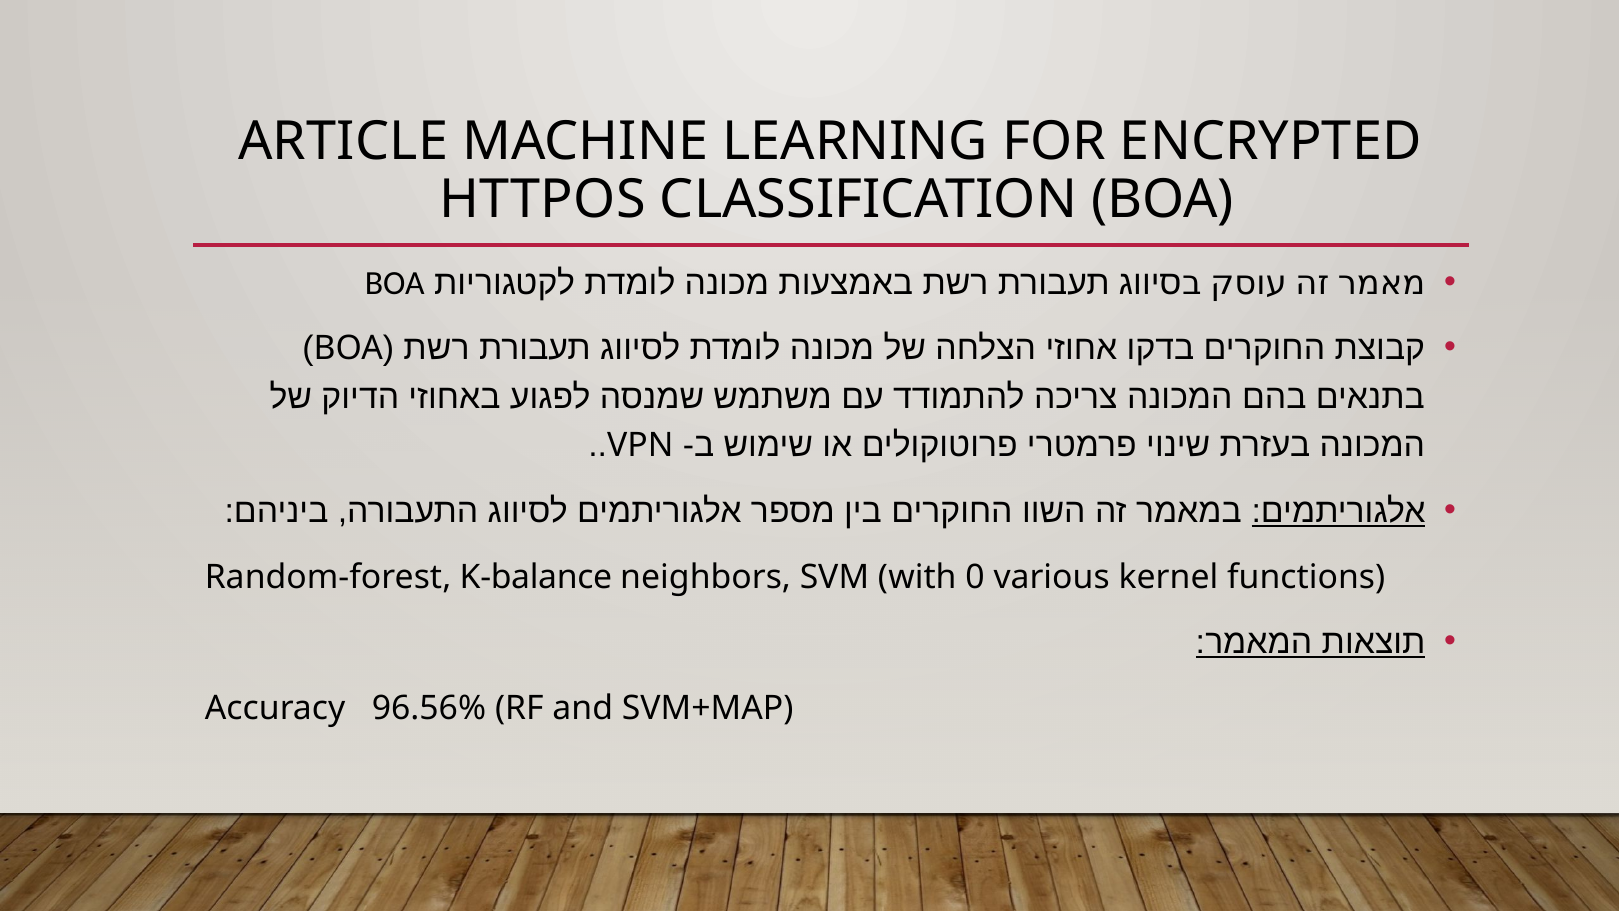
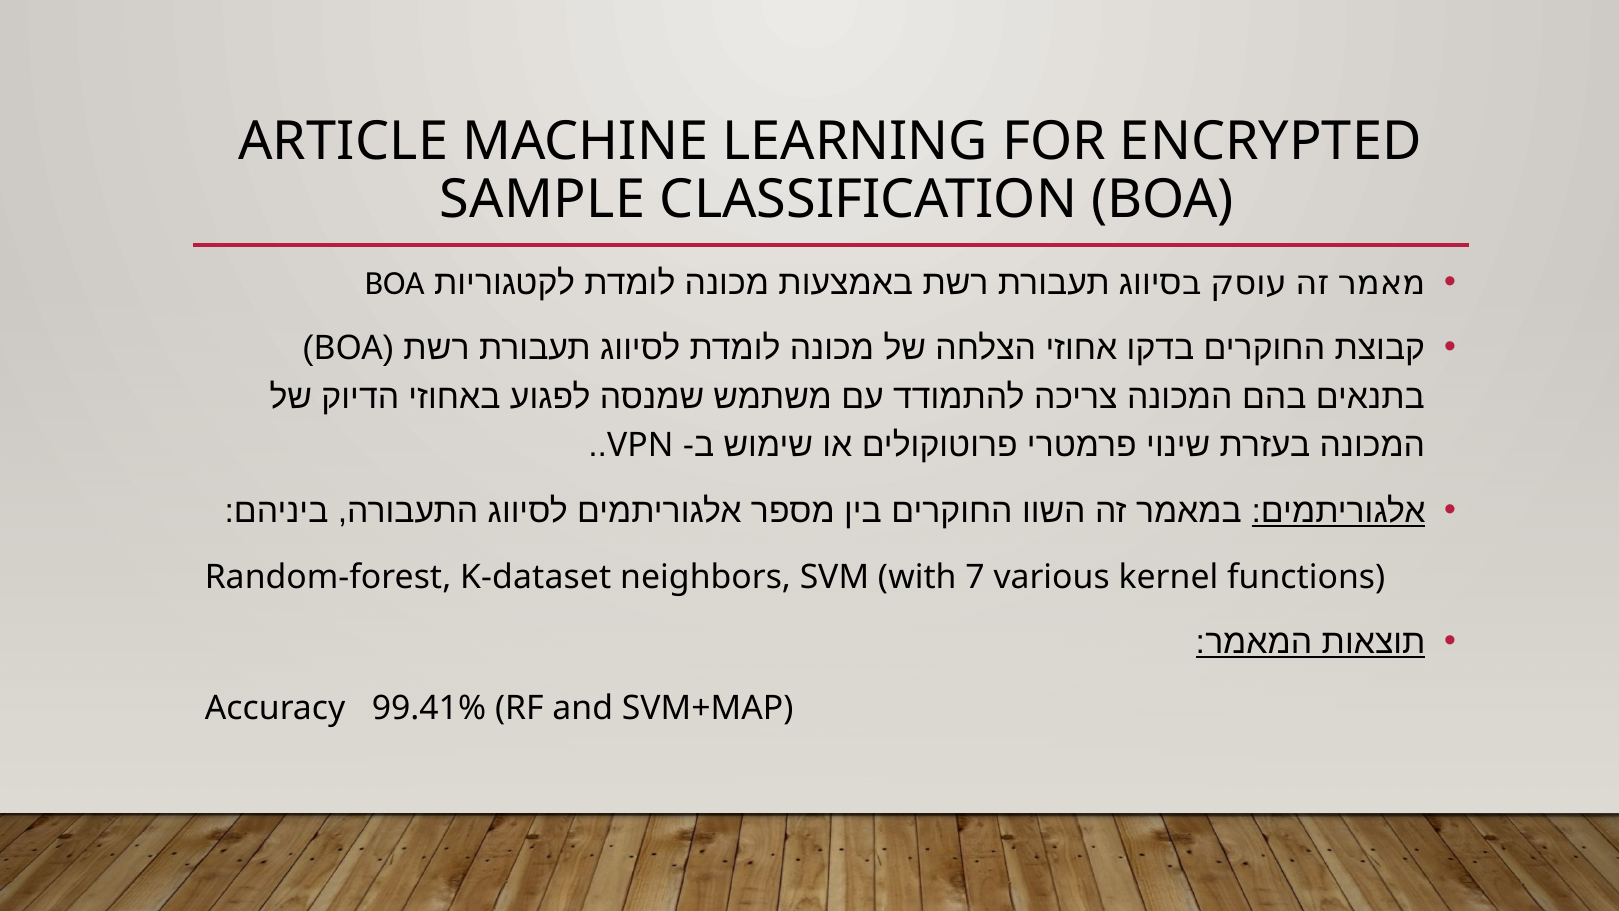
HTTPOS: HTTPOS -> SAMPLE (543, 200)
K-balance: K-balance -> K-dataset (536, 577)
0: 0 -> 7 (975, 577)
96.56%: 96.56% -> 99.41% (429, 708)
